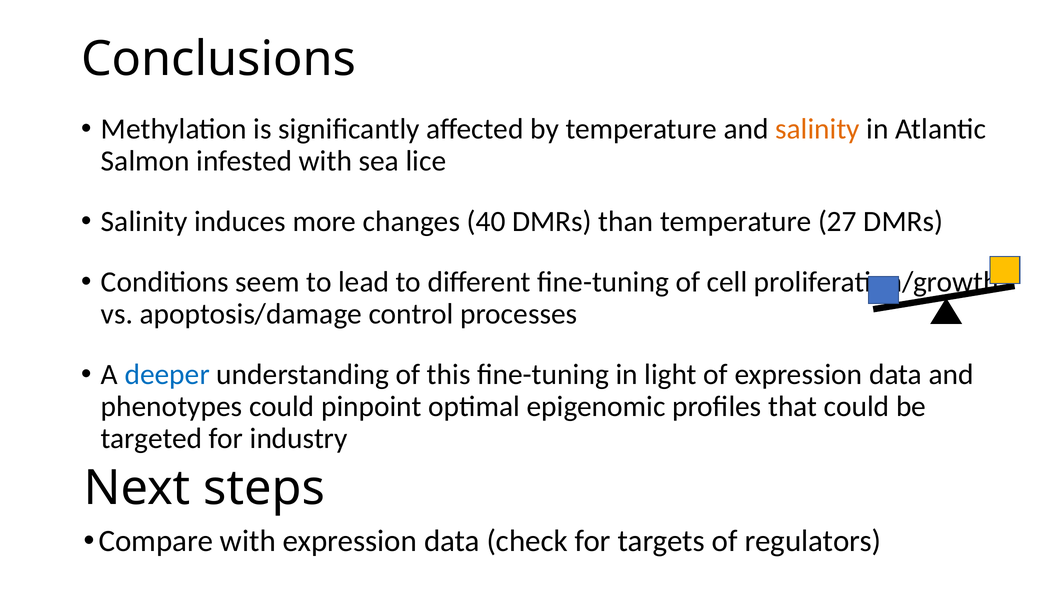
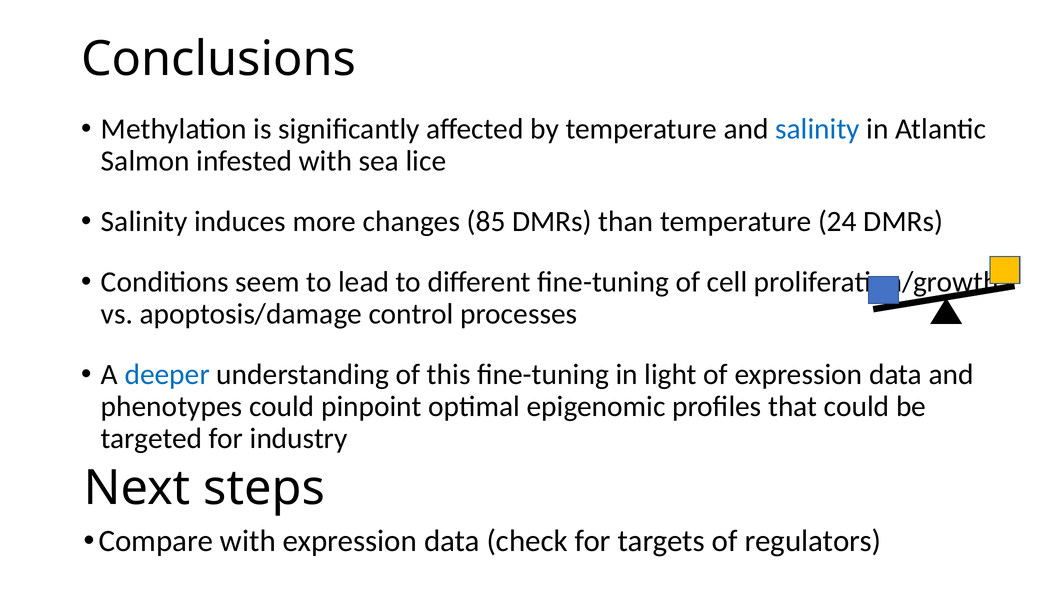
salinity colour: orange -> blue (817, 129)
40: 40 -> 85 (486, 222)
27: 27 -> 24 (837, 222)
